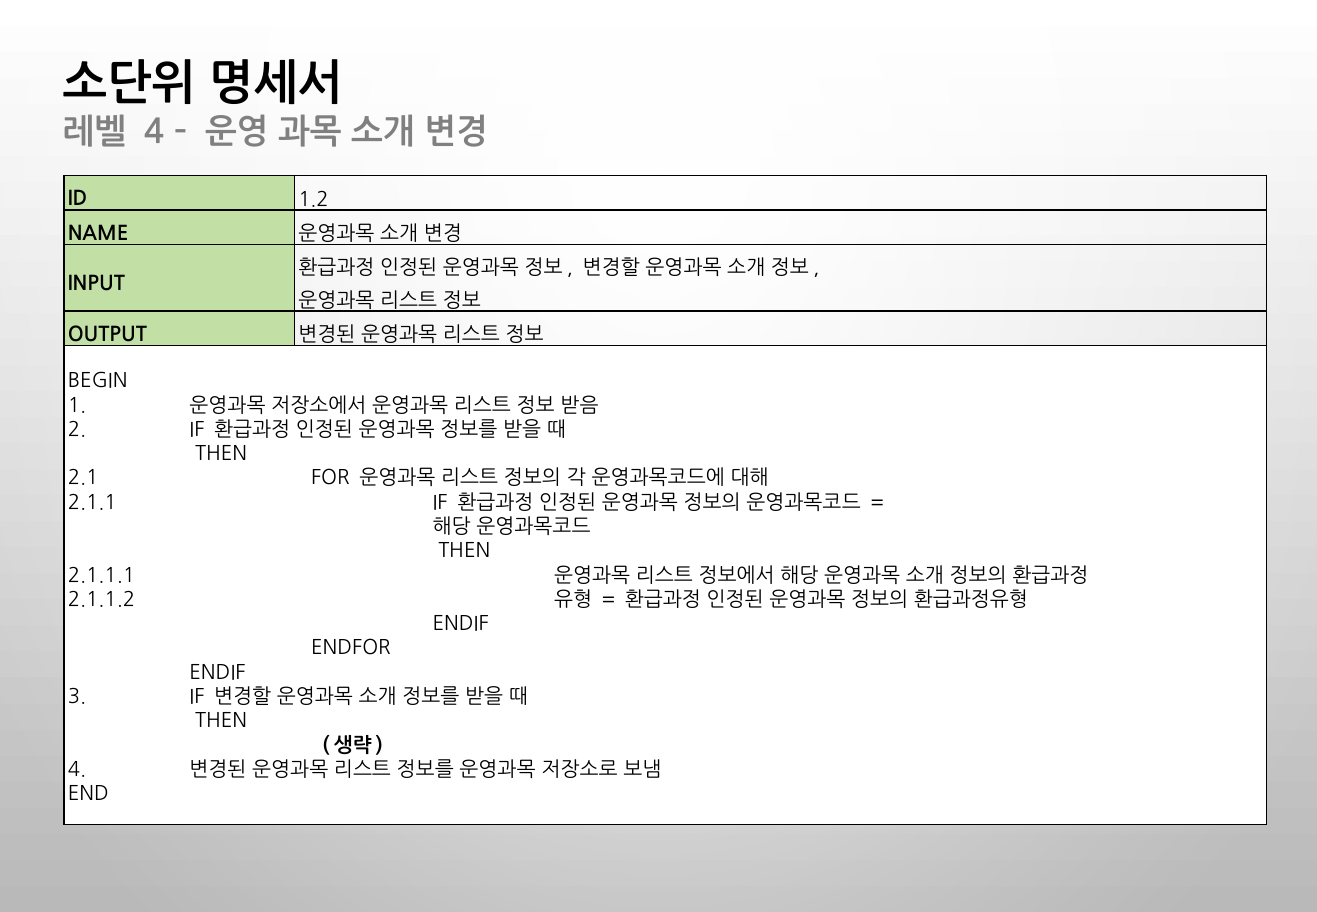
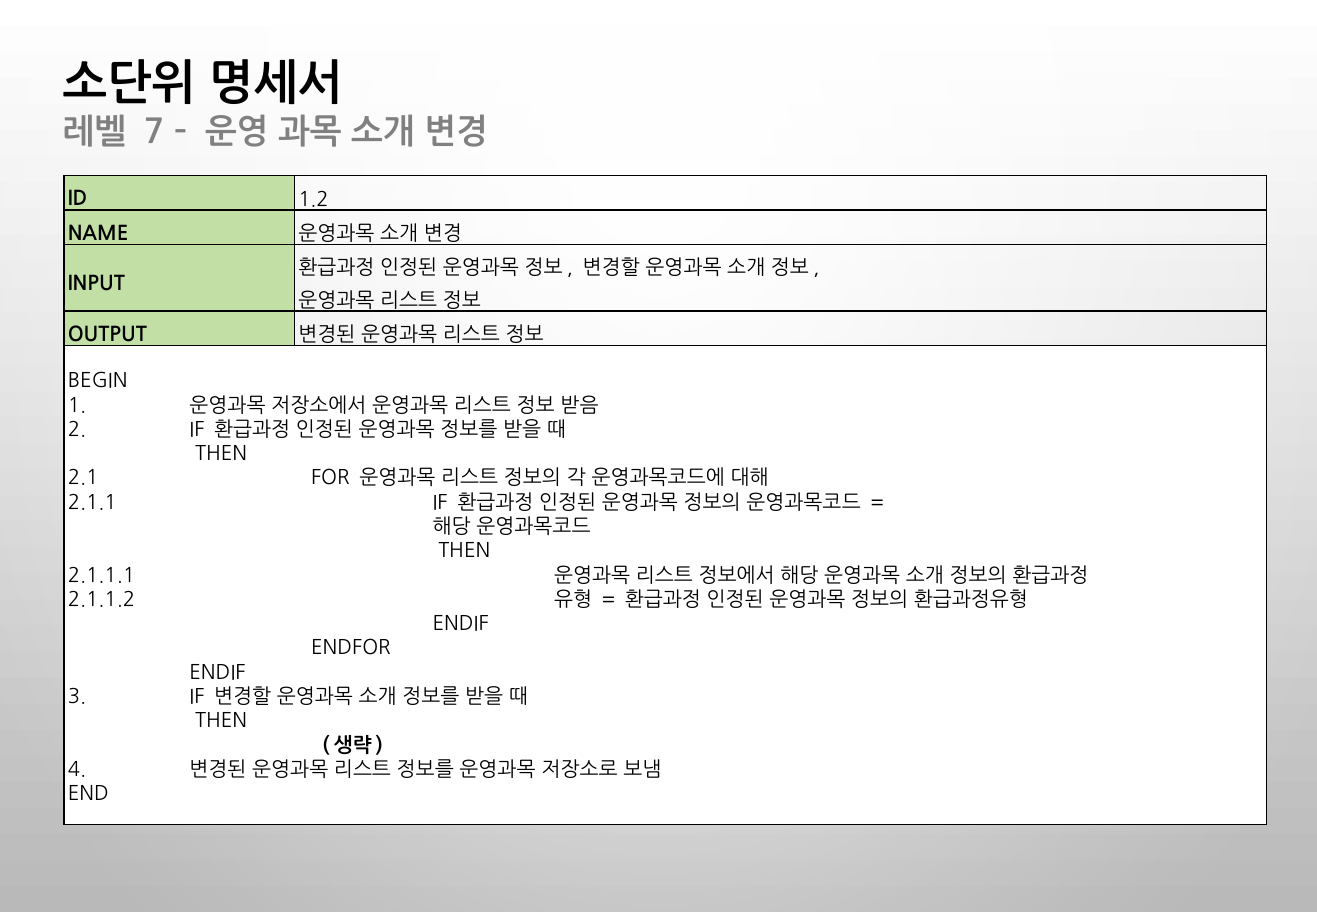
4: 4 -> 7 (154, 132)
